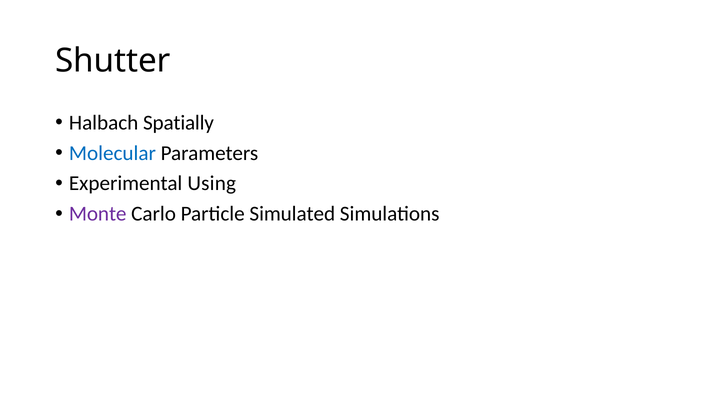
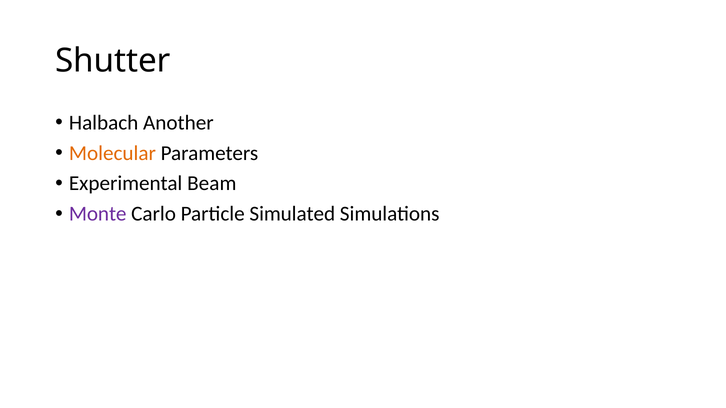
Spatially: Spatially -> Another (178, 123)
Molecular colour: blue -> orange (112, 153)
Using: Using -> Beam (212, 184)
